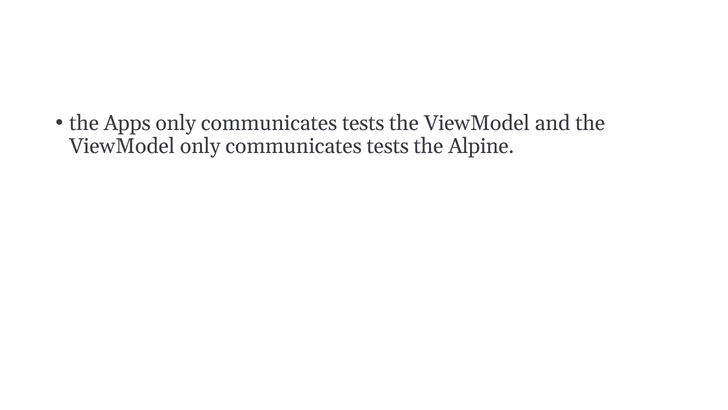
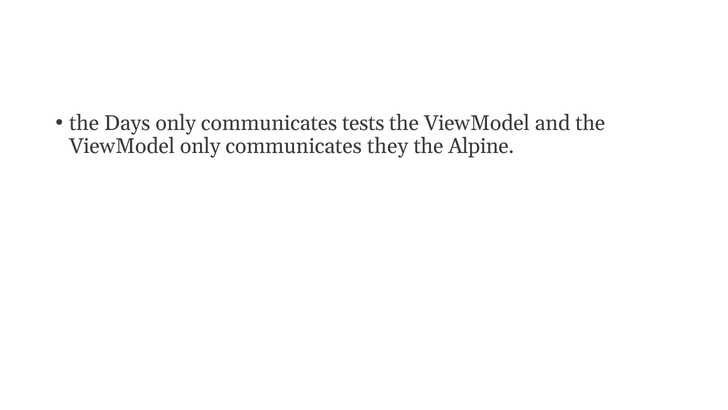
Apps: Apps -> Days (127, 123)
ViewModel only communicates tests: tests -> they (388, 146)
